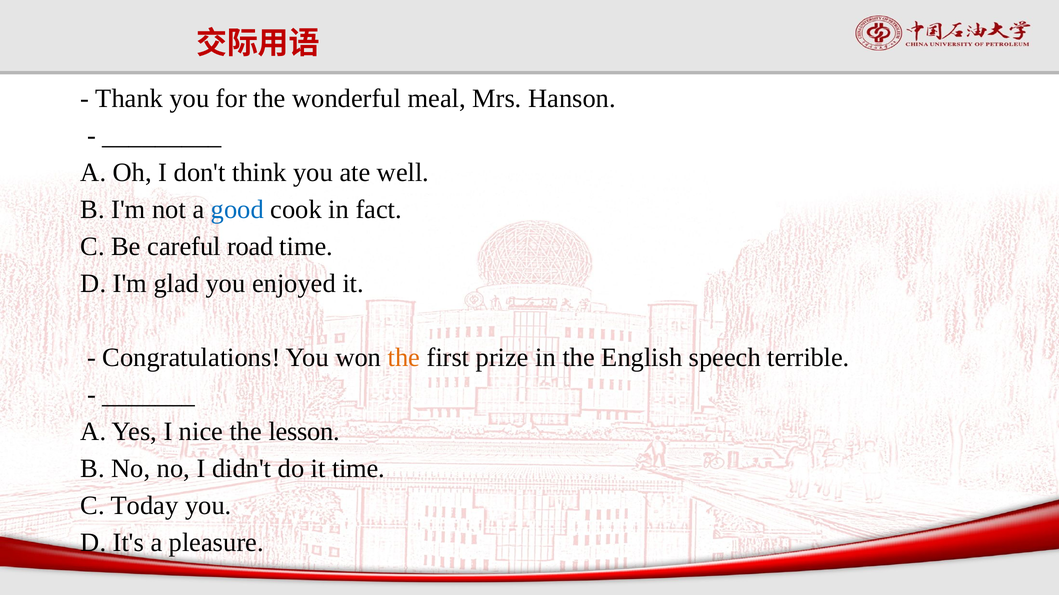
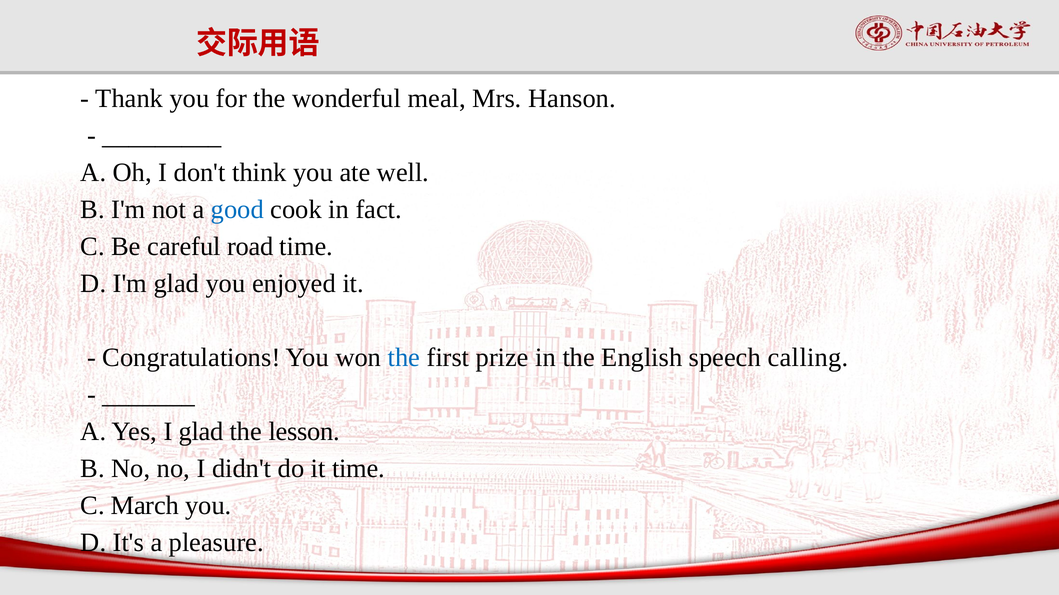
the colour: orange -> blue (404, 358)
terrible: terrible -> calling (808, 358)
I nice: nice -> glad (201, 432)
Today: Today -> March (145, 506)
